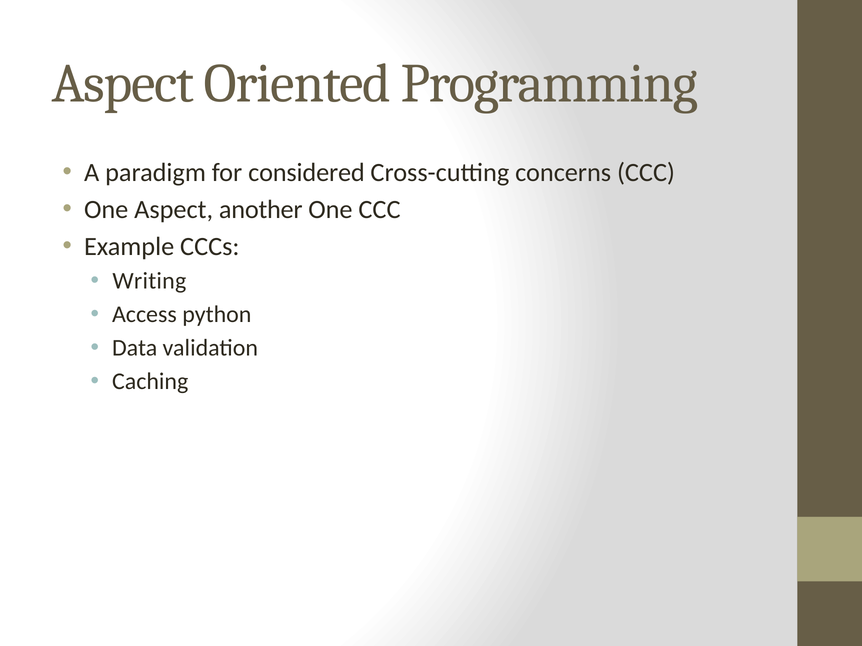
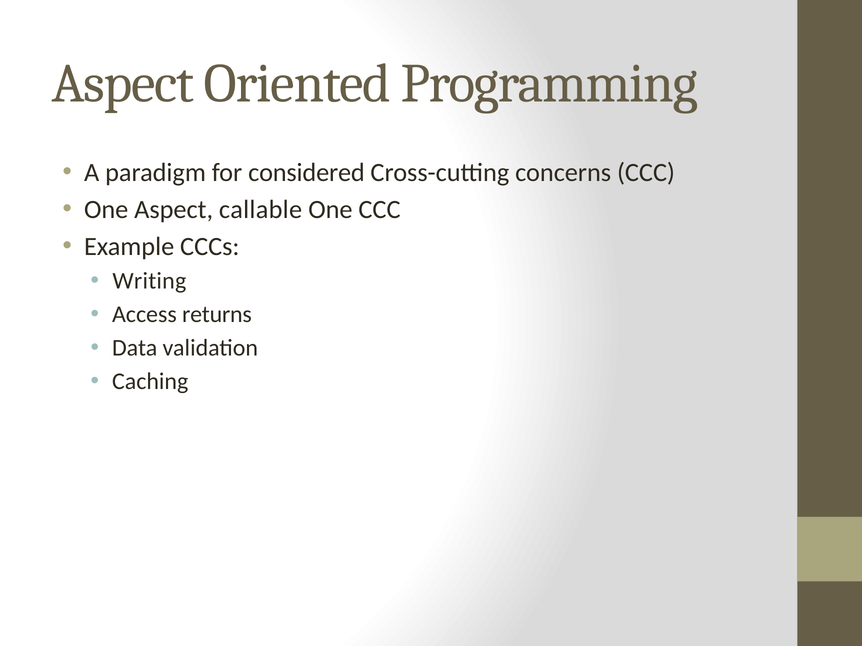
another: another -> callable (261, 210)
python: python -> returns (217, 315)
